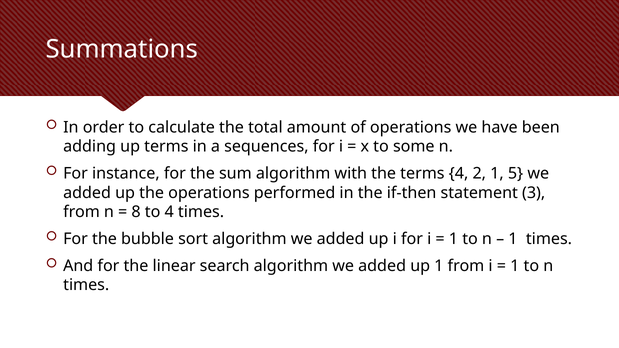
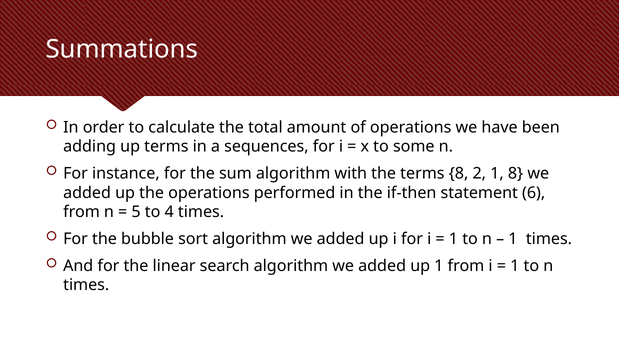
terms 4: 4 -> 8 (459, 174)
1 5: 5 -> 8 (516, 174)
3: 3 -> 6 (534, 193)
8: 8 -> 5 (136, 212)
